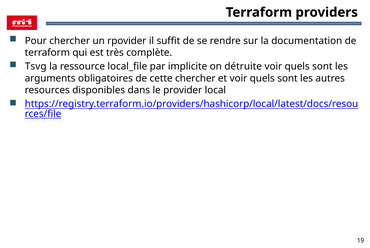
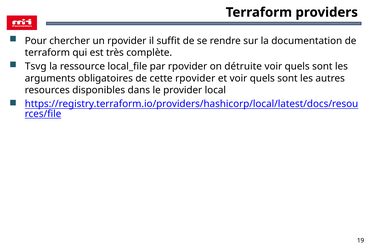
par implicite: implicite -> rpovider (188, 66)
cette chercher: chercher -> rpovider (195, 78)
